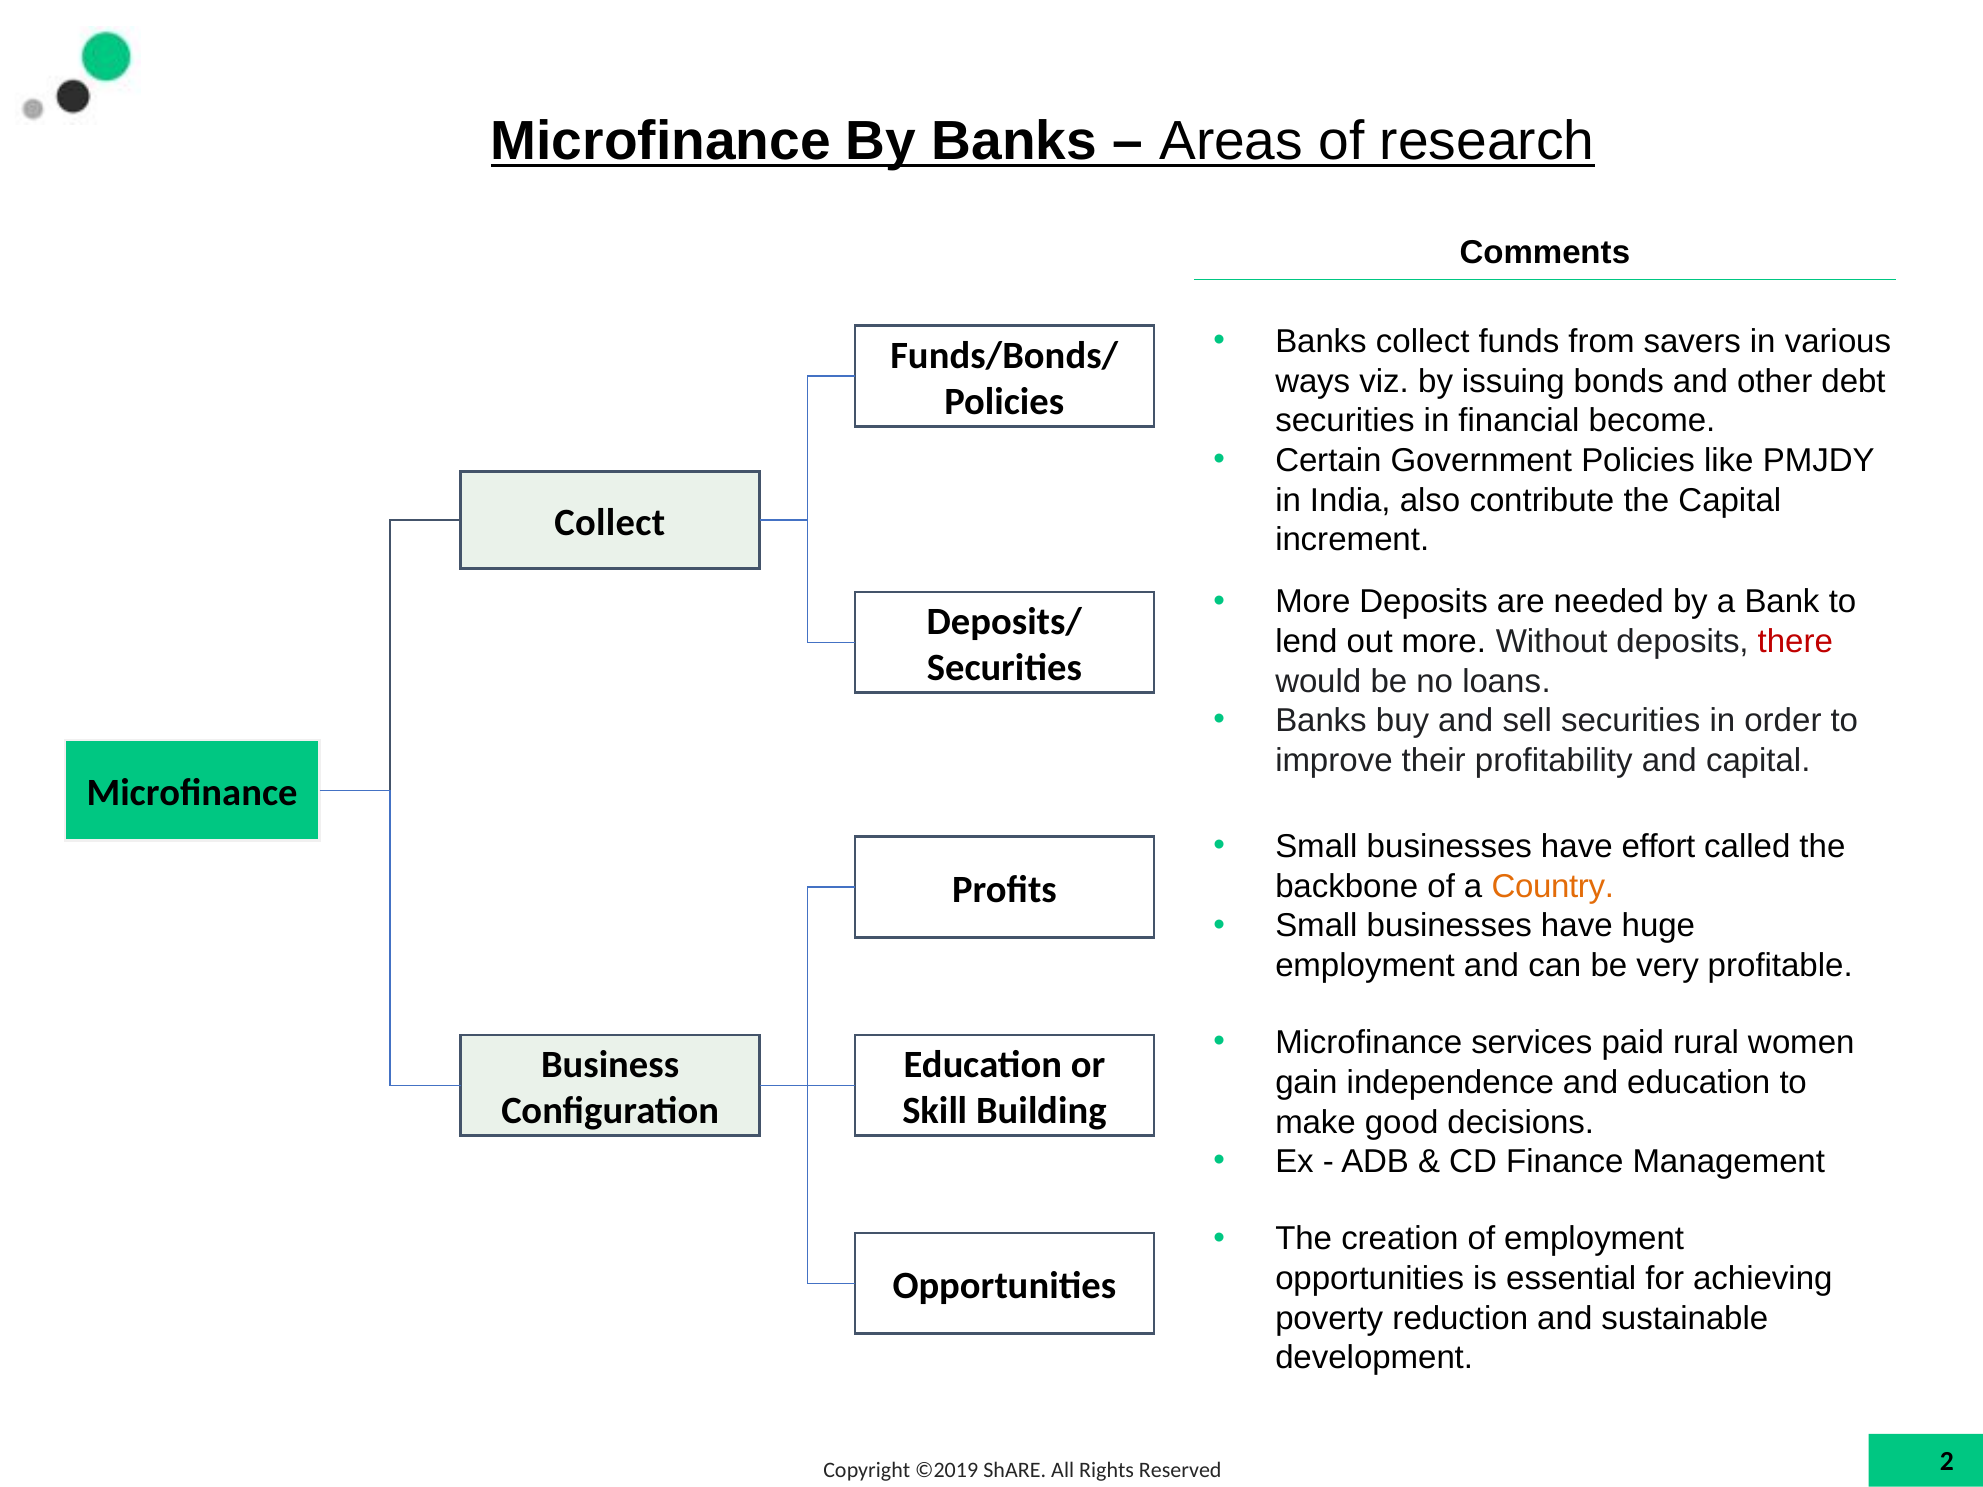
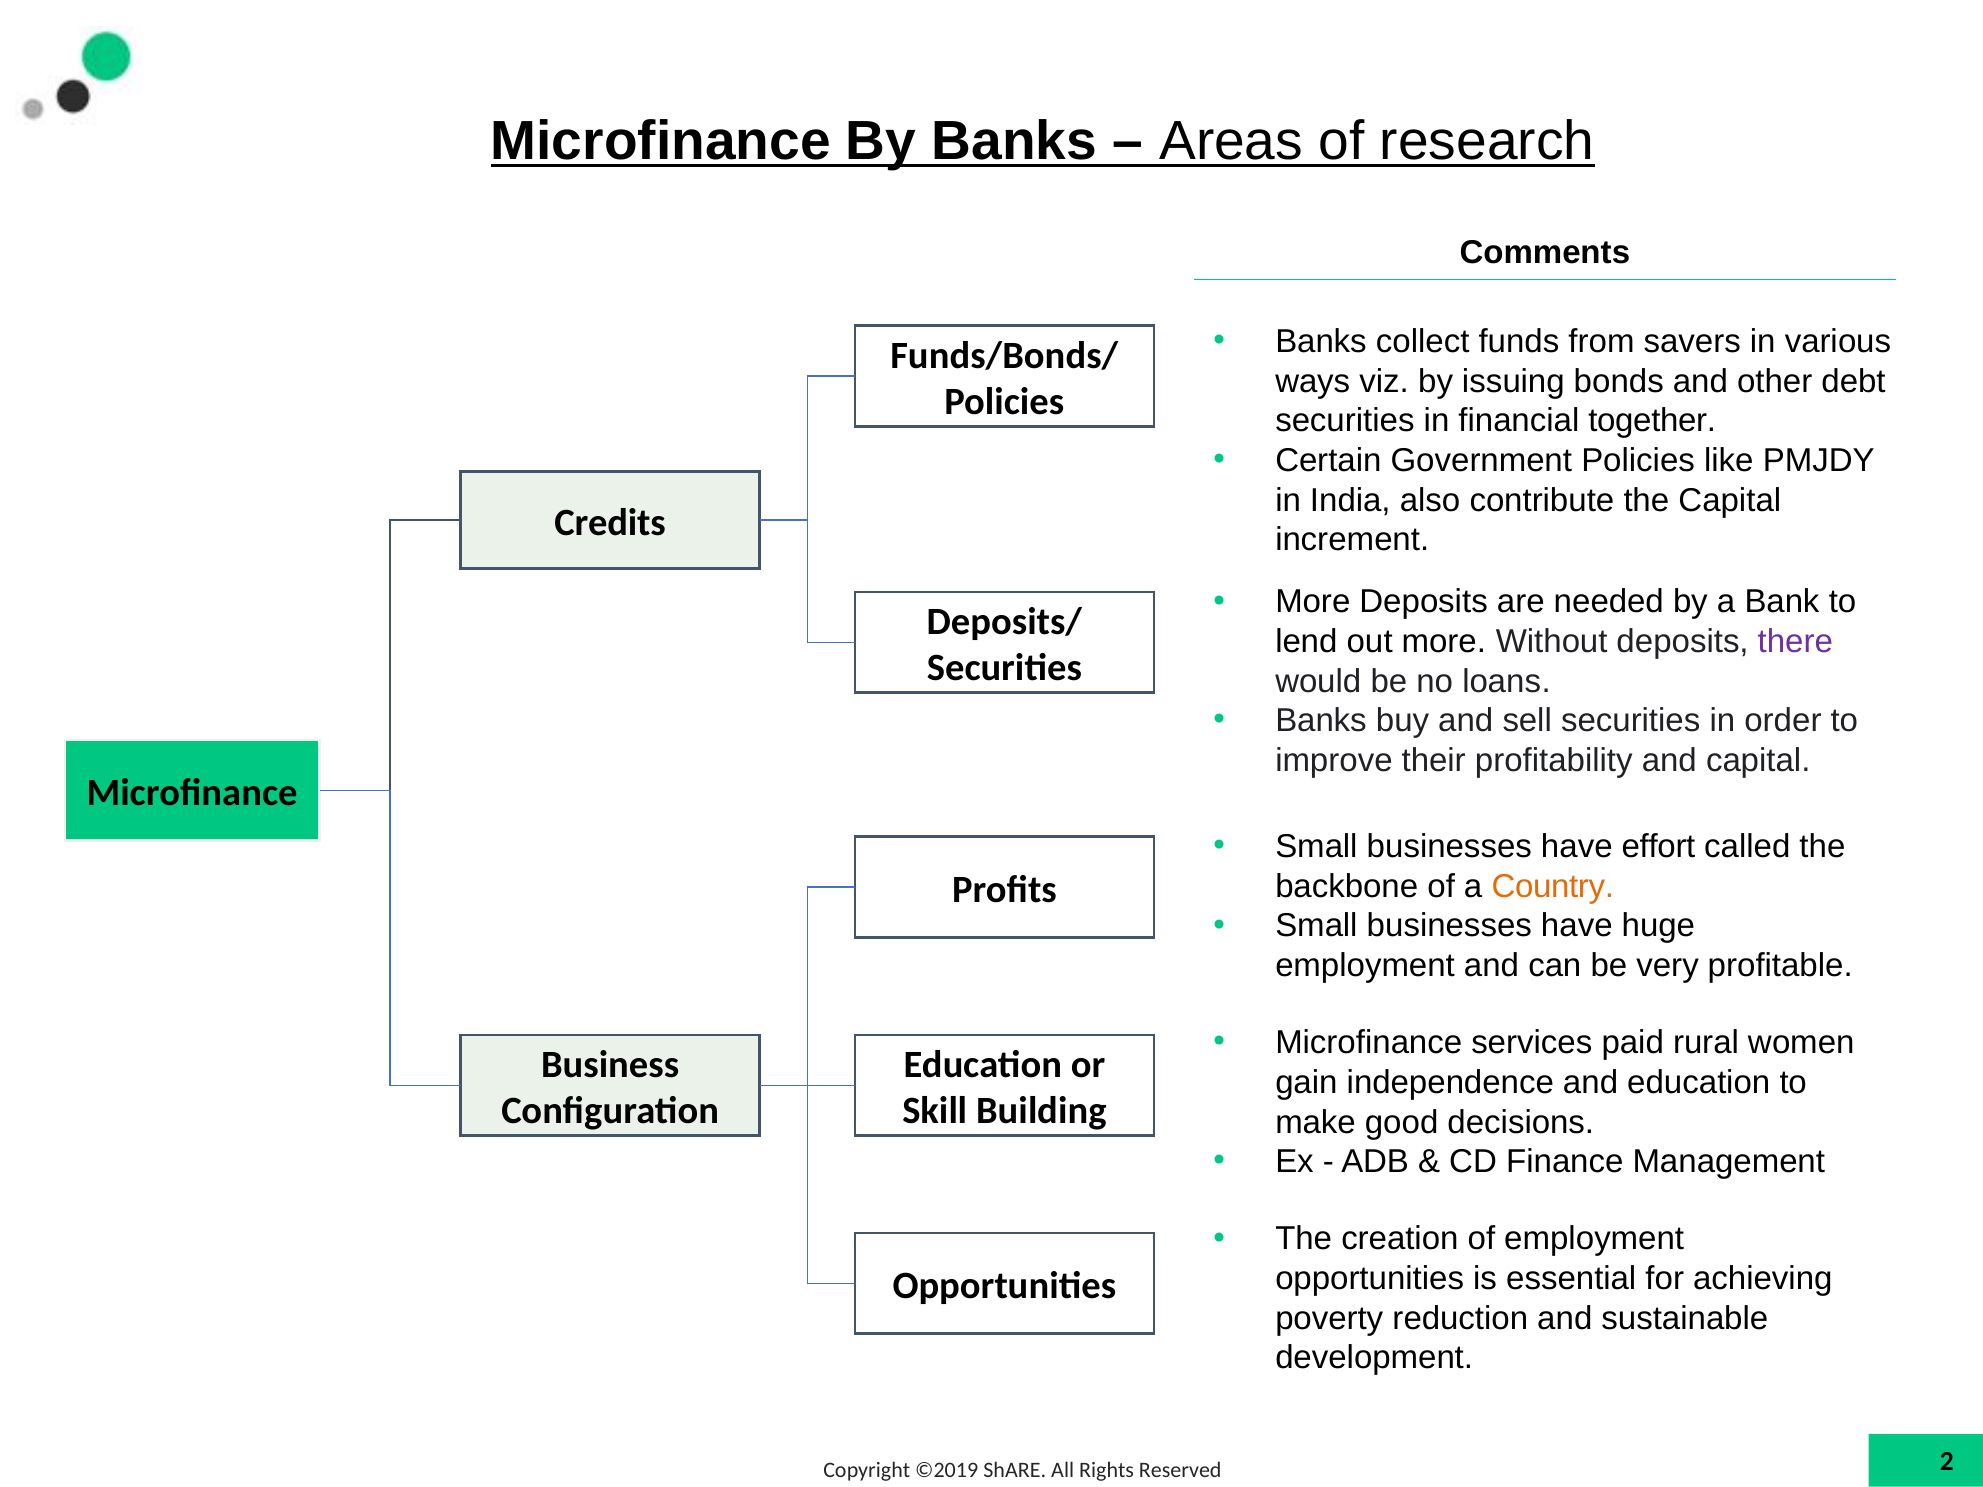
become: become -> together (1652, 421)
Collect: Collect -> Credits (610, 523)
there colour: red -> purple (1795, 642)
